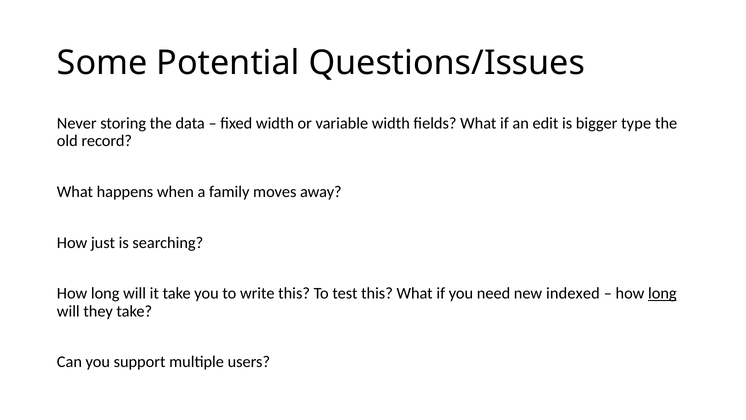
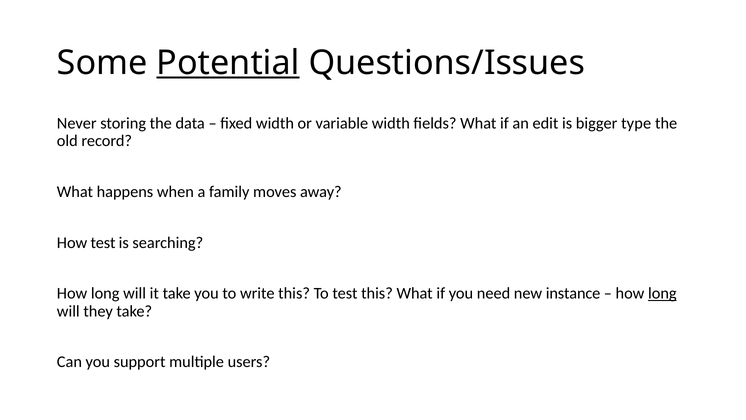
Potential underline: none -> present (228, 63)
How just: just -> test (103, 242)
indexed: indexed -> instance (573, 293)
